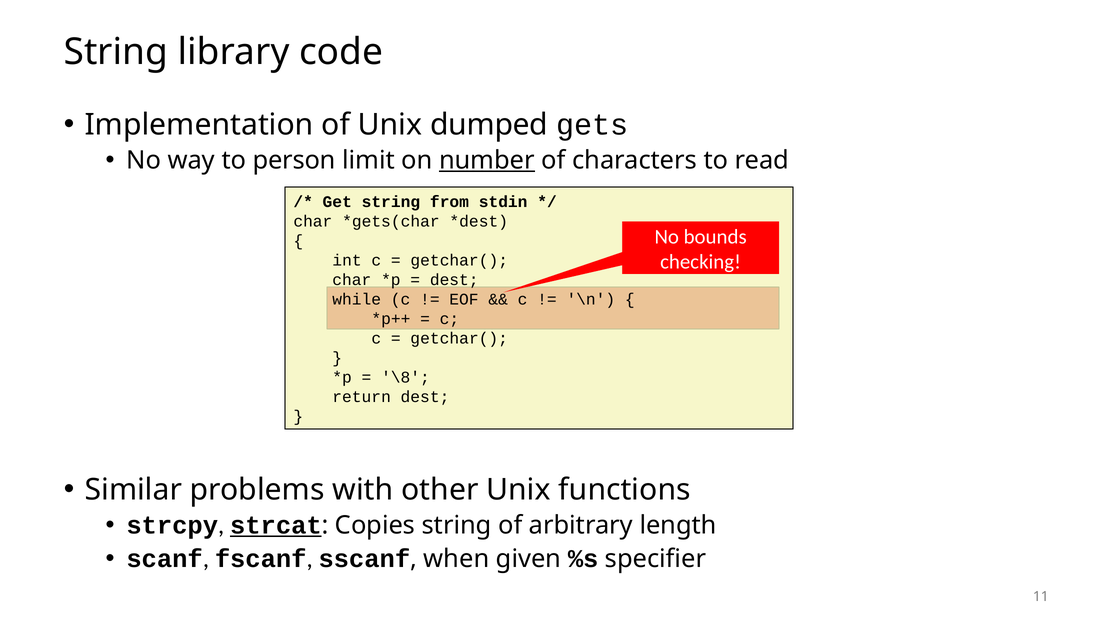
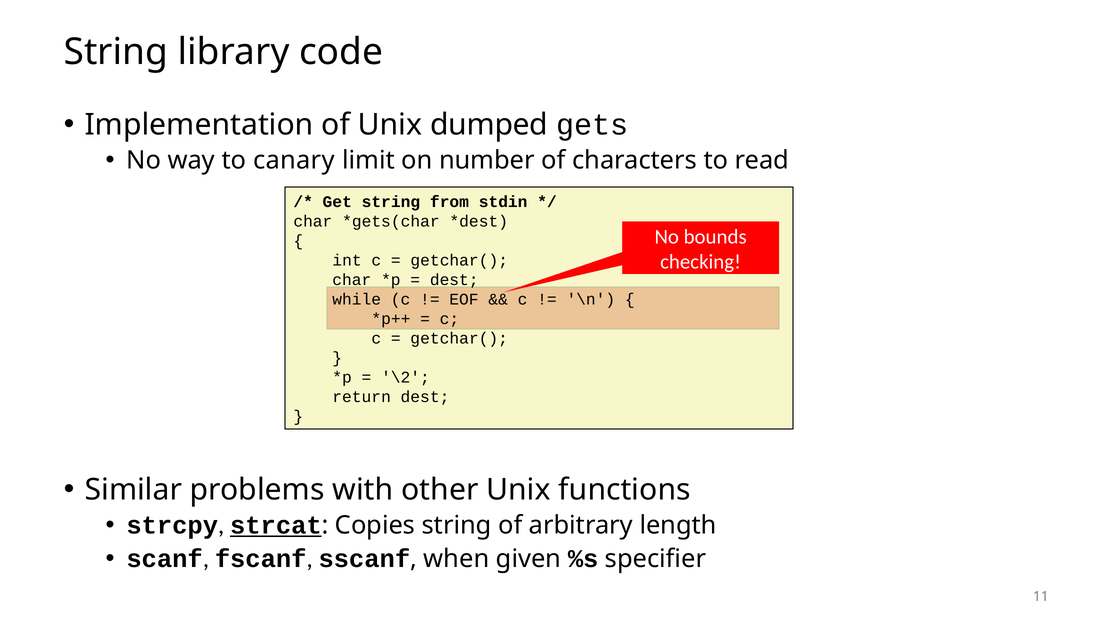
person: person -> canary (294, 160)
number underline: present -> none (487, 160)
\8: \8 -> \2 (405, 377)
